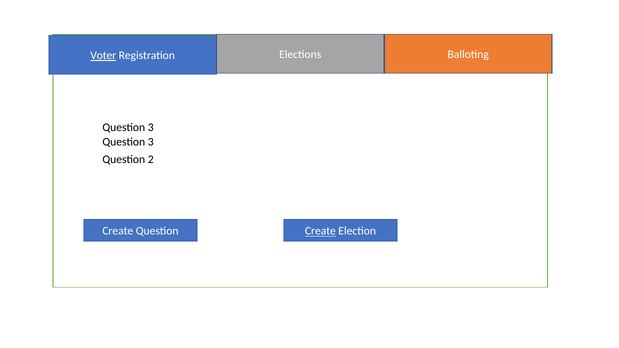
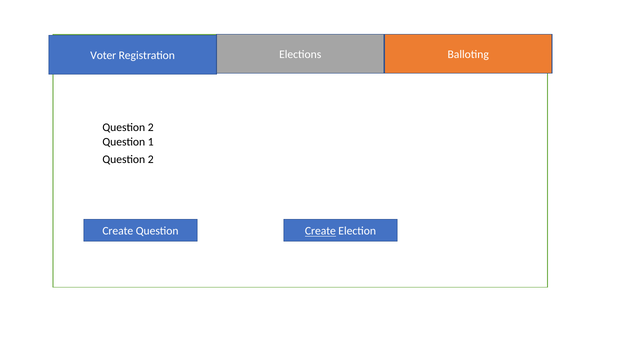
Voter underline: present -> none (103, 56)
3: 3 -> 2 (151, 128)
3: 3 -> 1 (151, 142)
